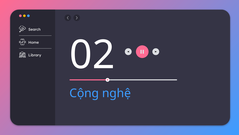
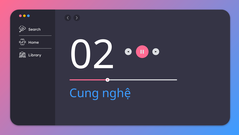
Cộng: Cộng -> Cung (84, 93)
